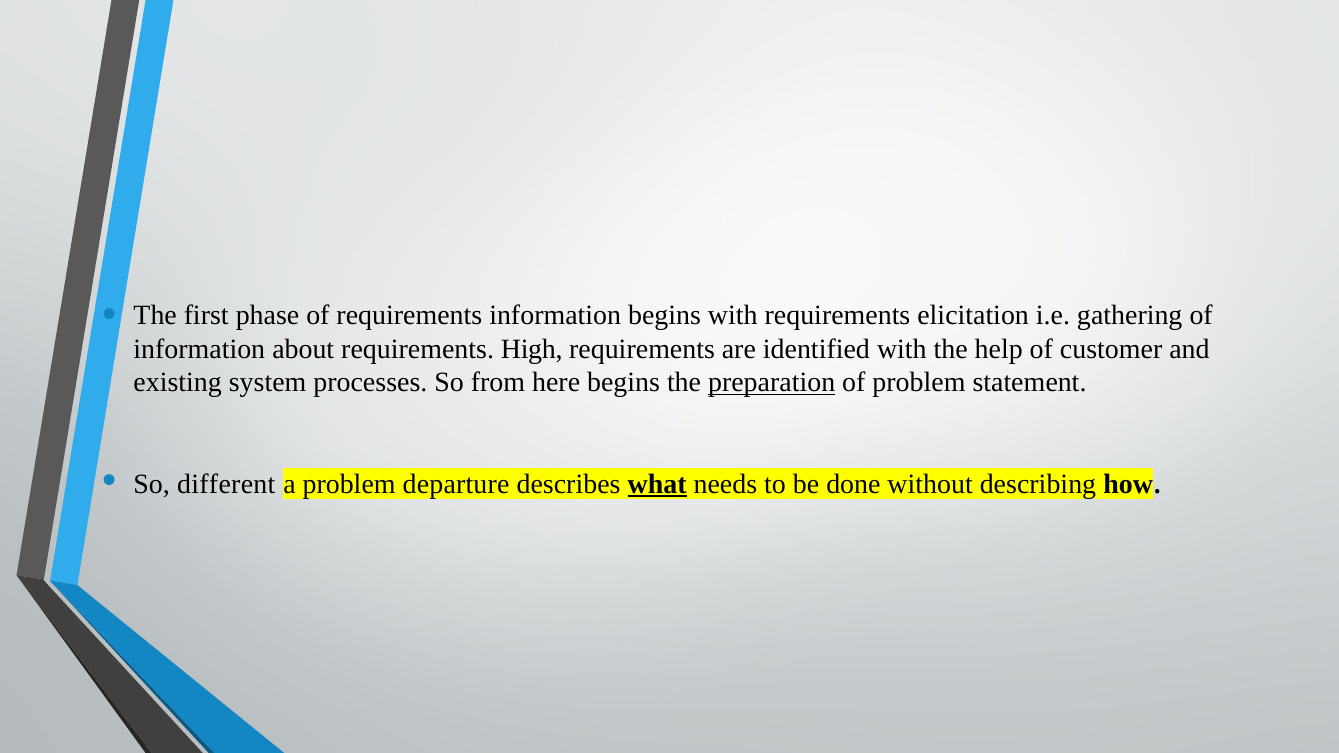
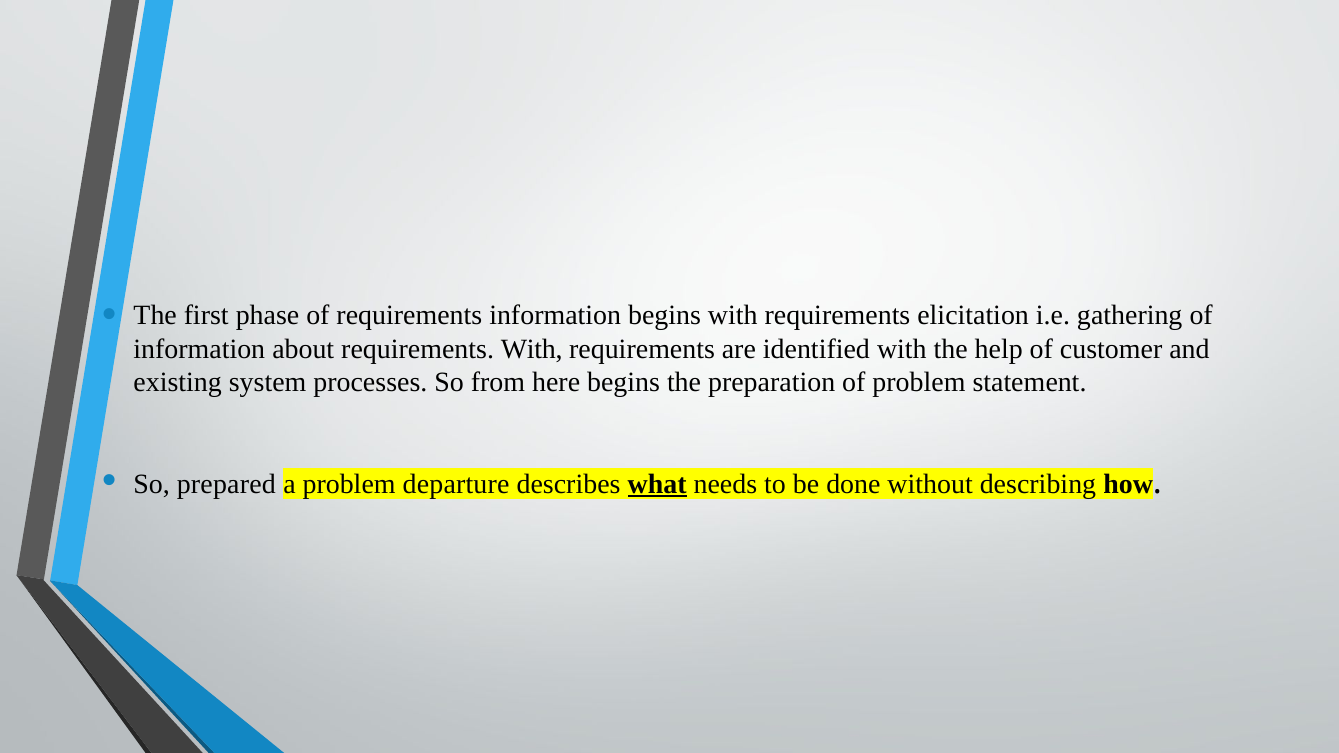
requirements High: High -> With (532, 349)
preparation underline: present -> none (772, 383)
different: different -> prepared (226, 484)
